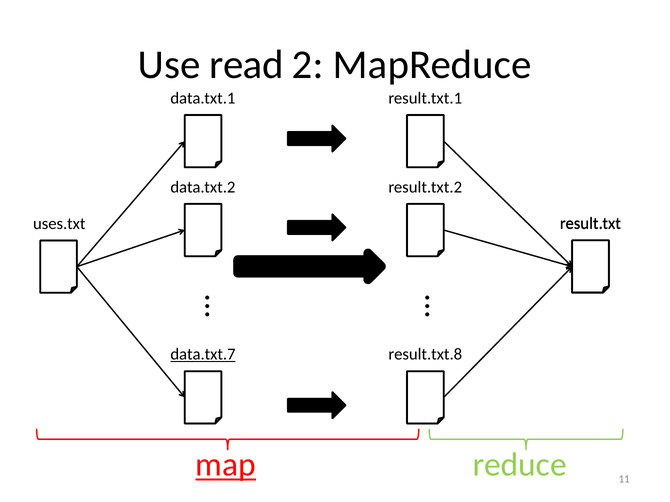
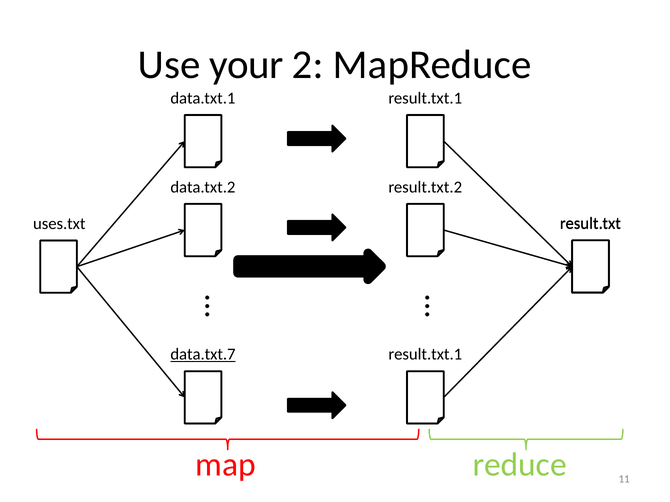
read: read -> your (246, 65)
result.txt.8: result.txt.8 -> result.txt.1 (425, 355)
map underline: present -> none (226, 465)
